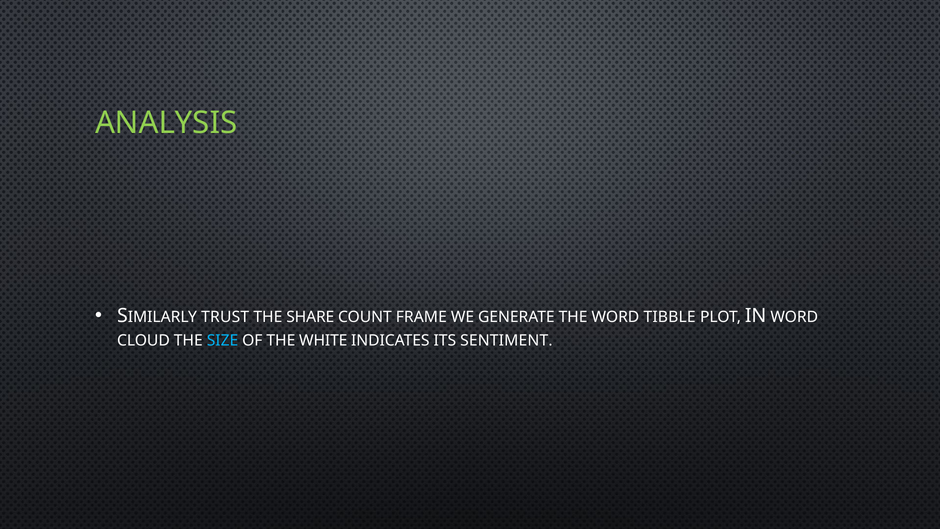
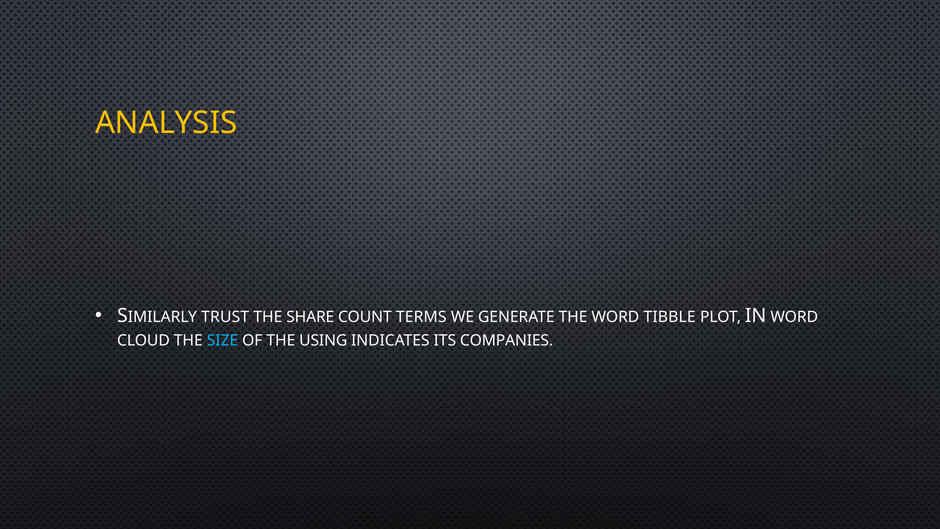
ANALYSIS colour: light green -> yellow (166, 123)
FRAME: FRAME -> TERMS (421, 317)
WHITE: WHITE -> USING (323, 340)
SENTIMENT: SENTIMENT -> COMPANIES (507, 340)
